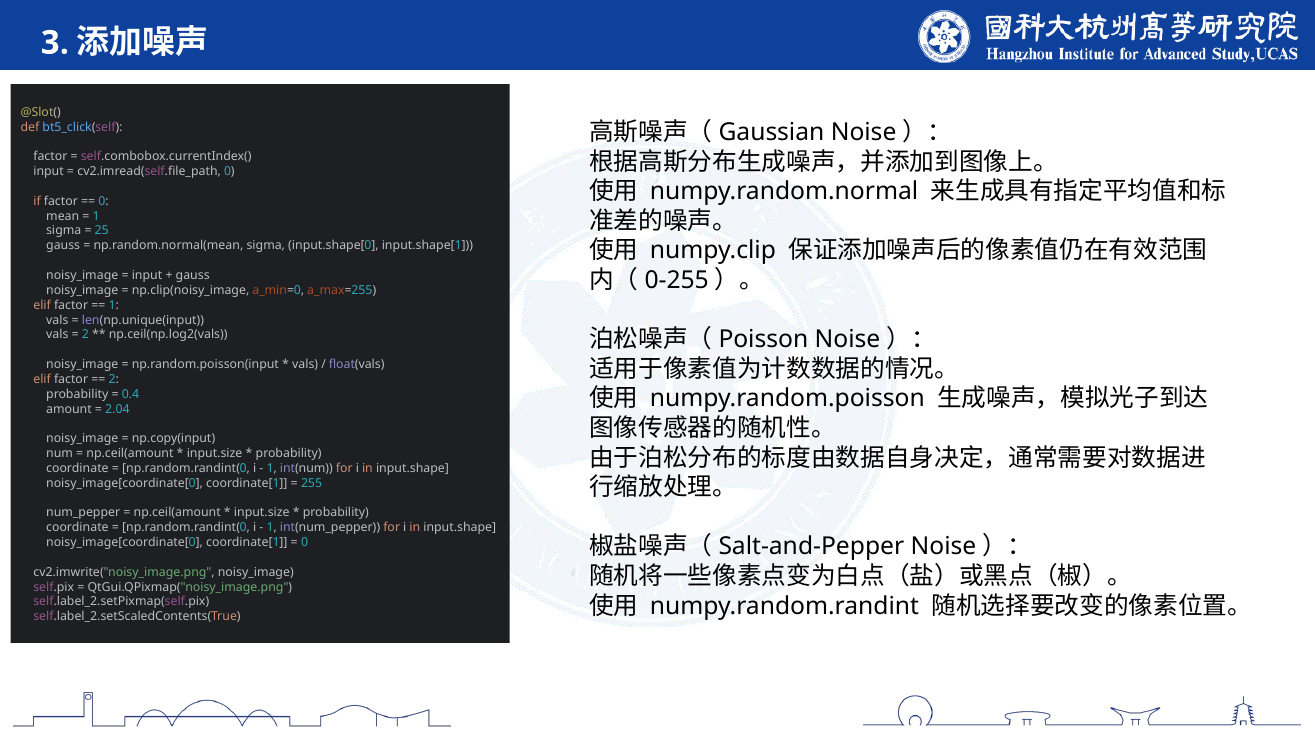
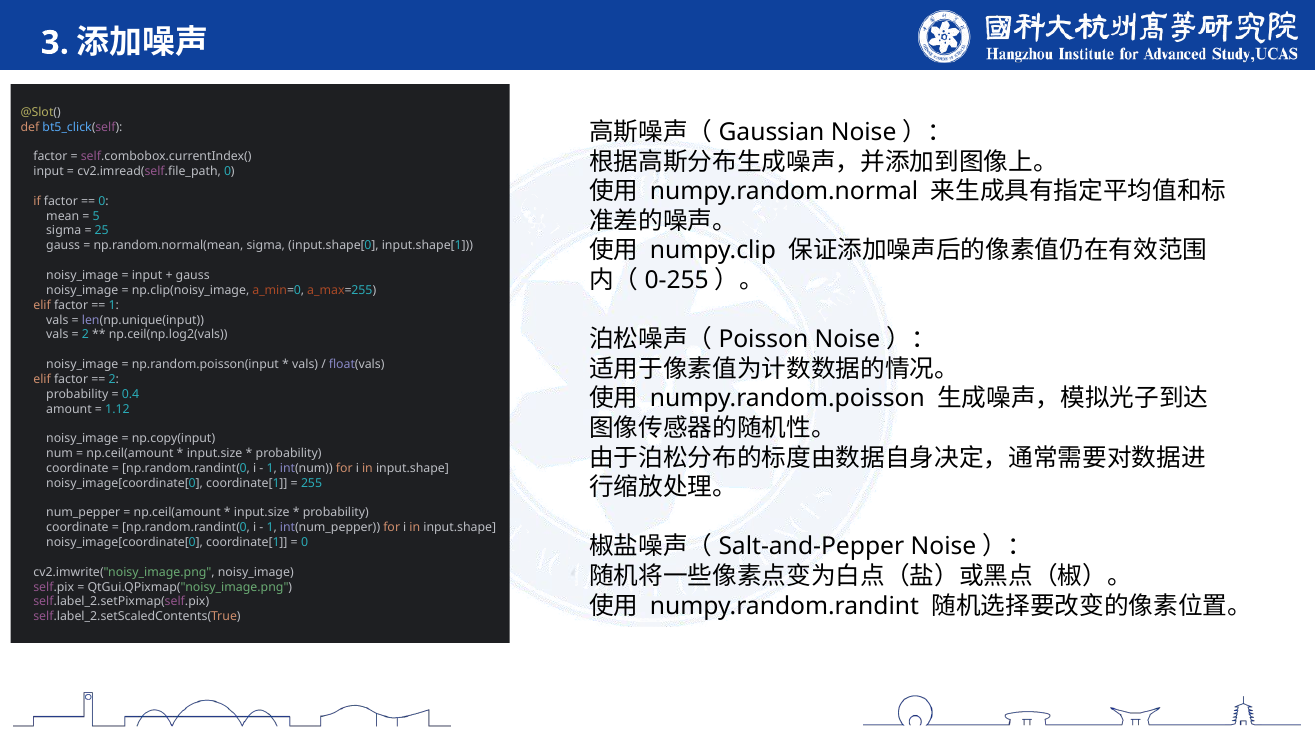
1: 1 -> 5 (96, 216)
2.04: 2.04 -> 1.12 (117, 409)
